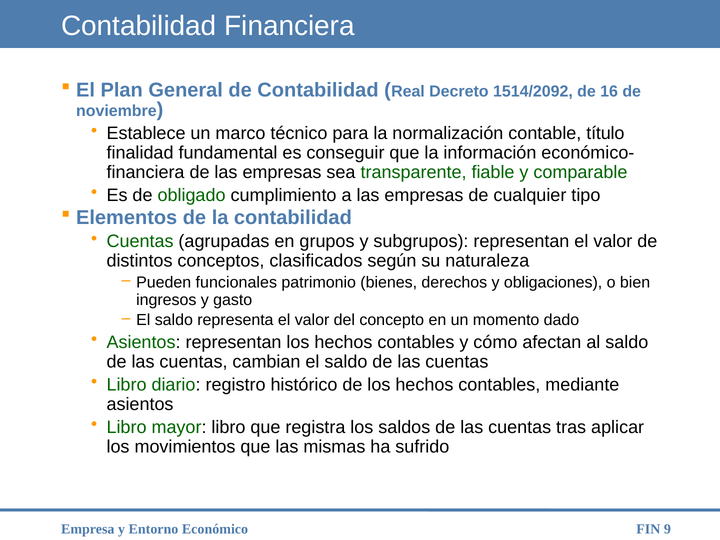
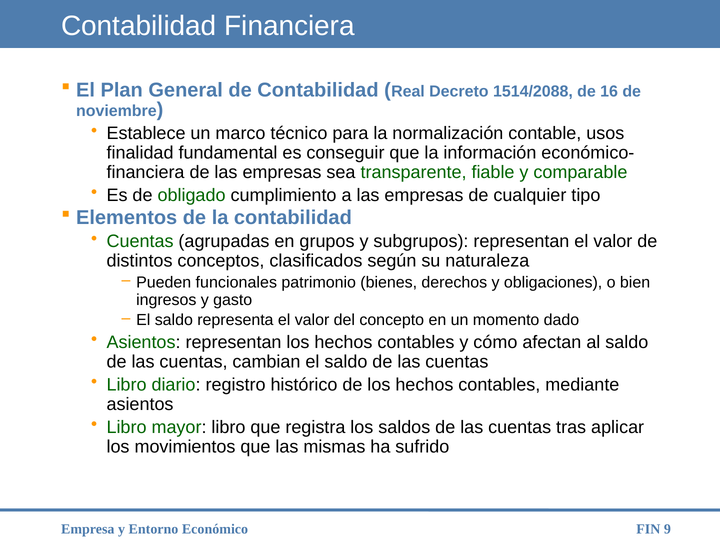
1514/2092: 1514/2092 -> 1514/2088 (533, 92)
título: título -> usos (605, 133)
